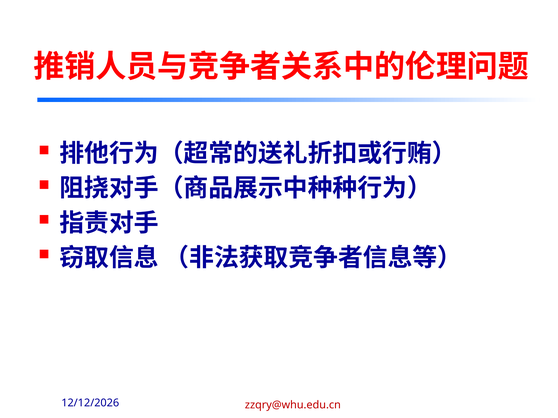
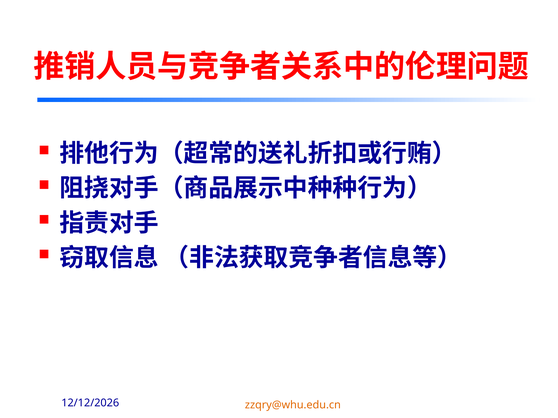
zzqry@whu.edu.cn colour: red -> orange (293, 405)
